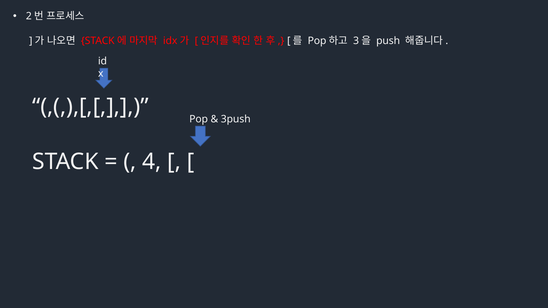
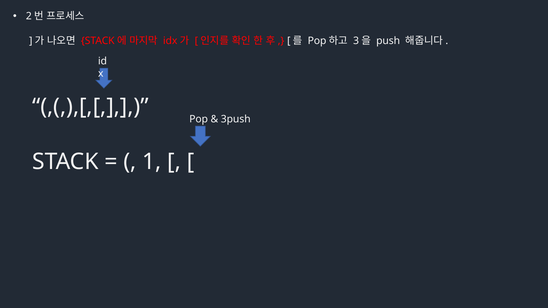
4: 4 -> 1 (152, 162)
